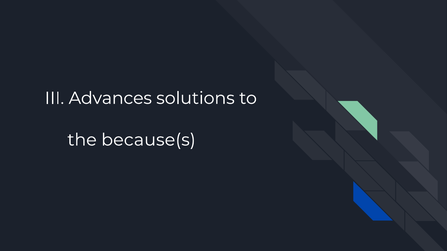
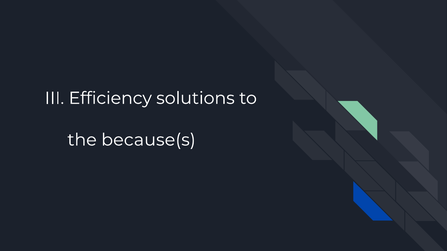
Advances: Advances -> Efficiency (110, 98)
